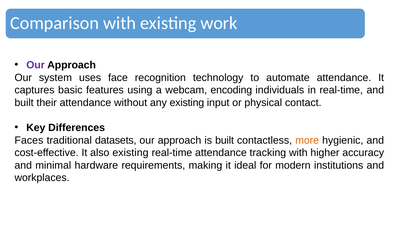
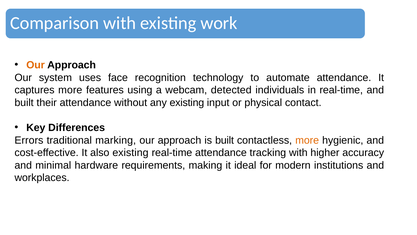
Our colour: purple -> orange (36, 65)
captures basic: basic -> more (70, 90)
encoding: encoding -> detected (231, 90)
Faces: Faces -> Errors (29, 140)
datasets: datasets -> marking (116, 140)
